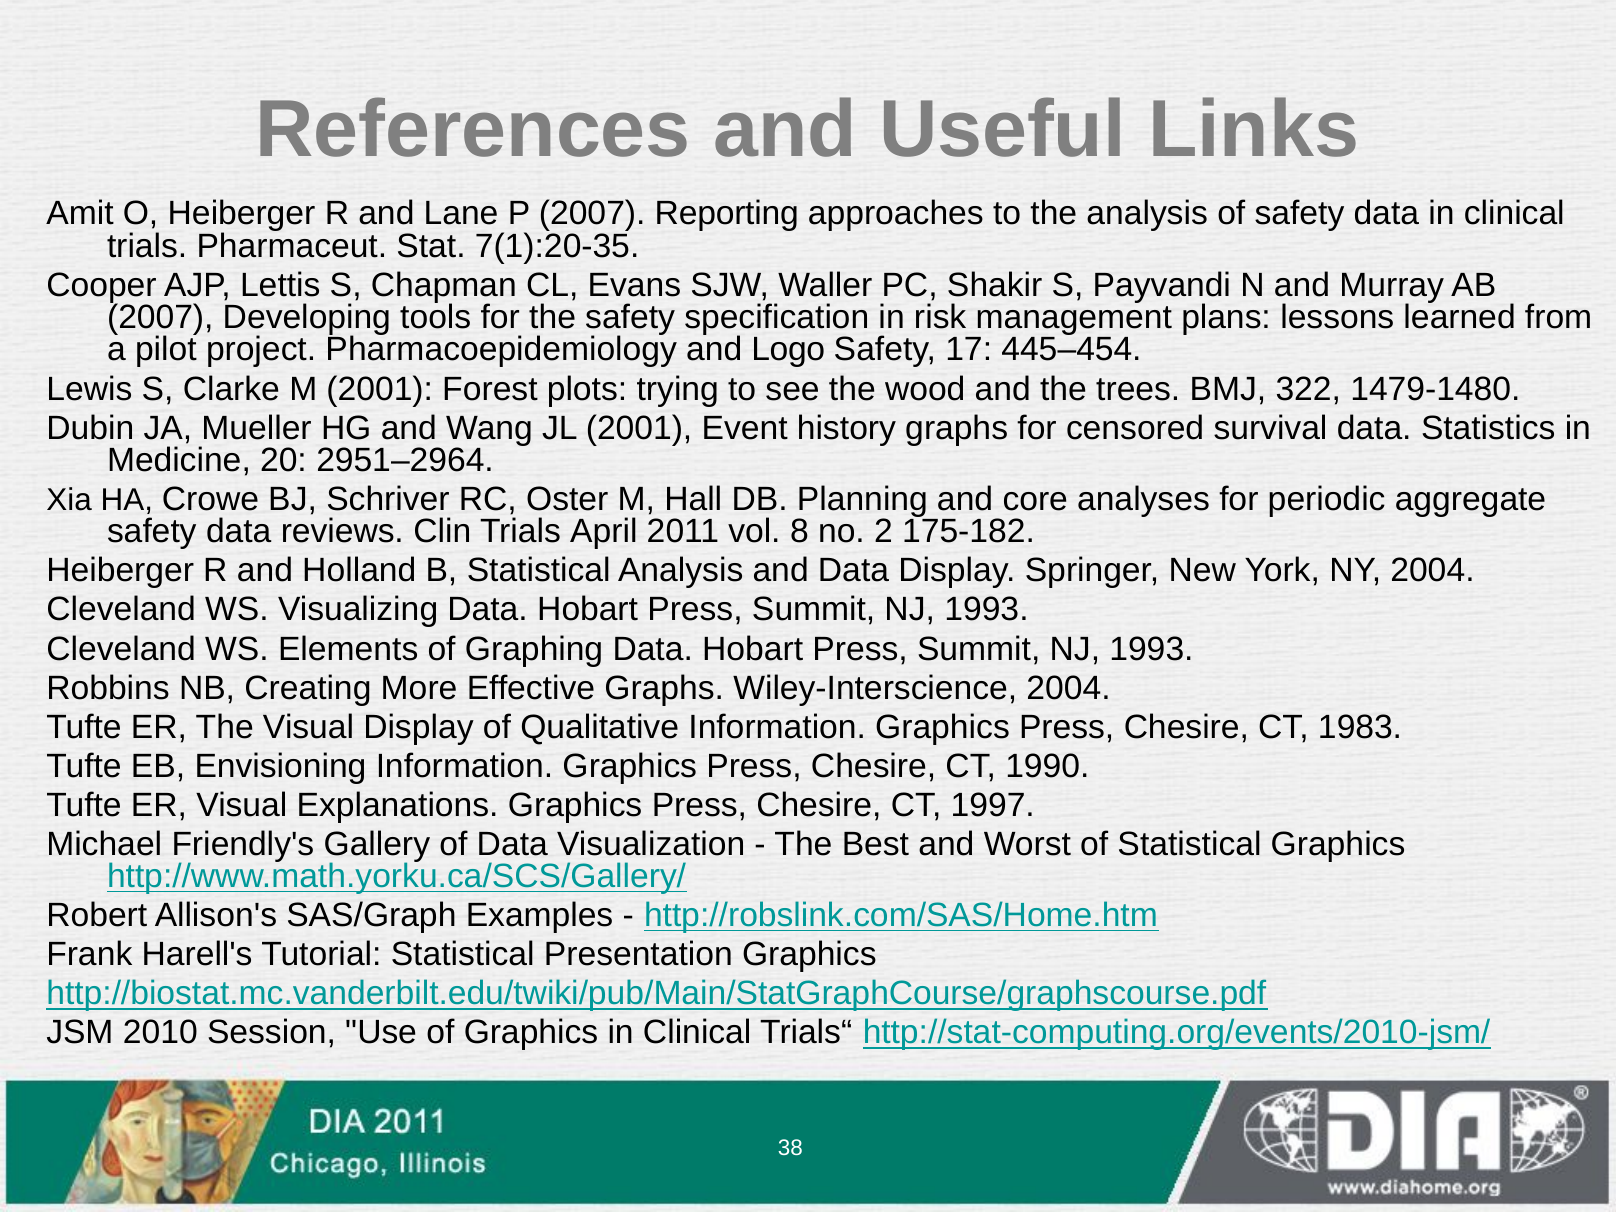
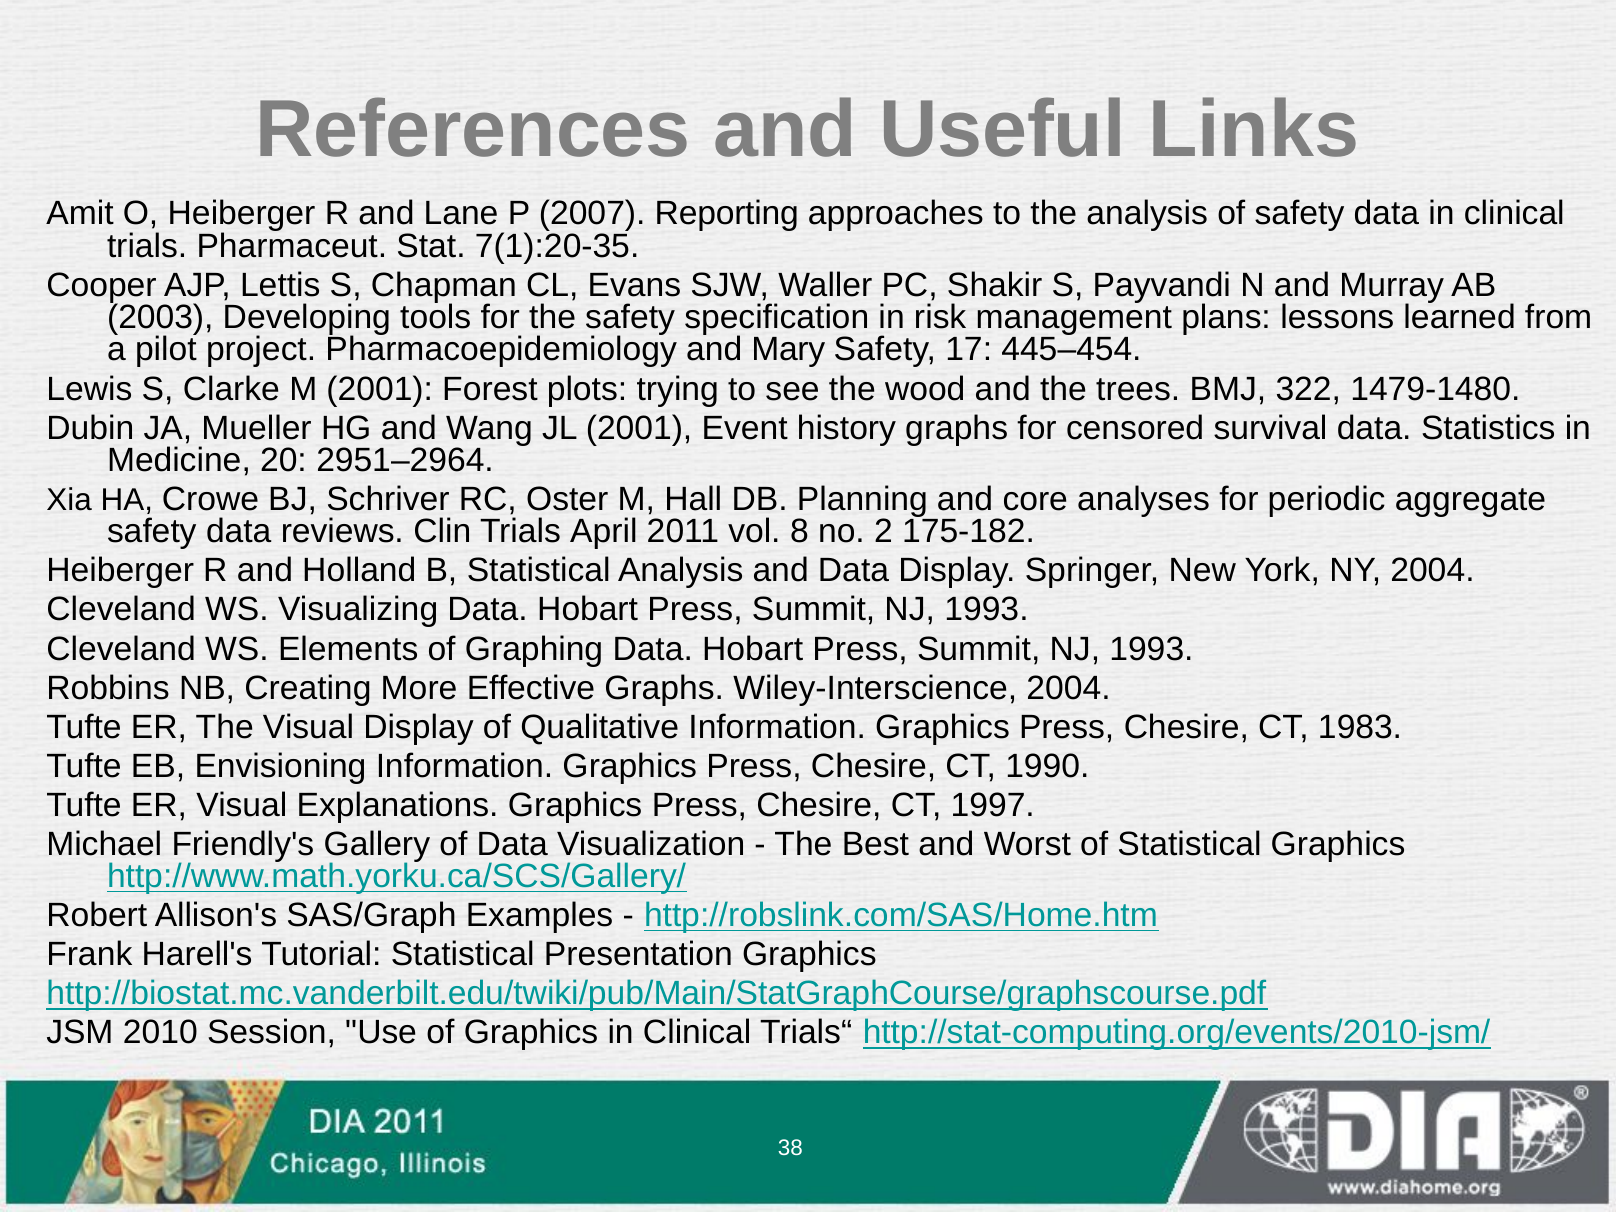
2007: 2007 -> 2003 (160, 318)
Logo: Logo -> Mary (788, 350)
